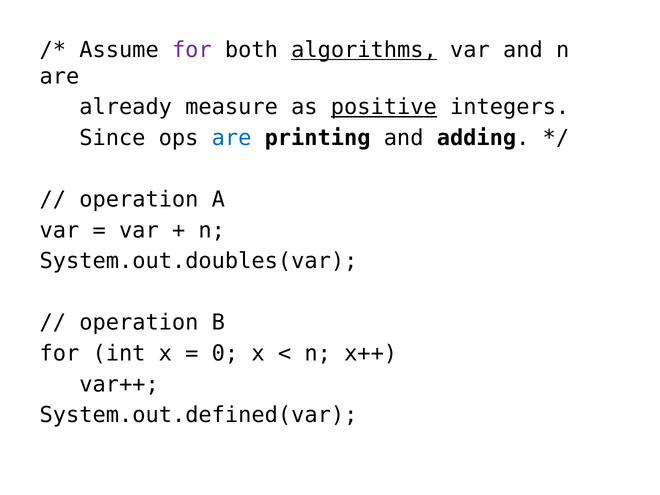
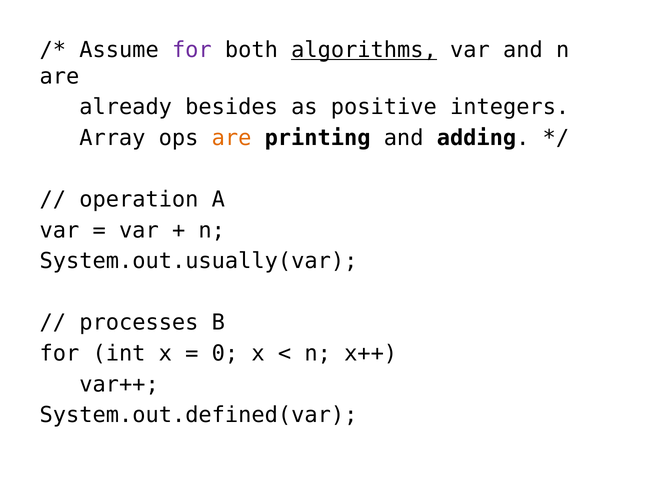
measure: measure -> besides (232, 107)
positive underline: present -> none (384, 107)
Since: Since -> Array (112, 138)
are colour: blue -> orange (232, 138)
System.out.doubles(var: System.out.doubles(var -> System.out.usually(var (199, 261)
operation: operation -> processes (139, 323)
